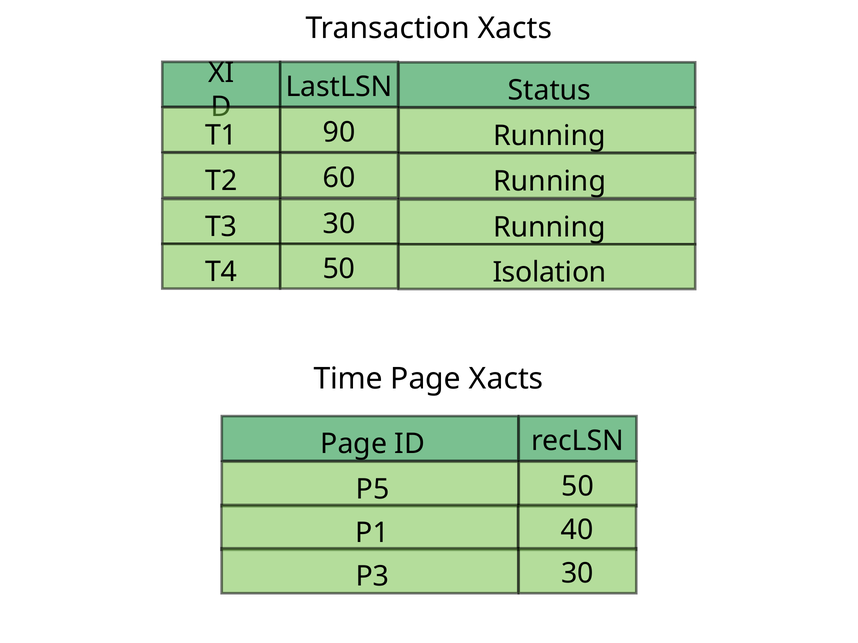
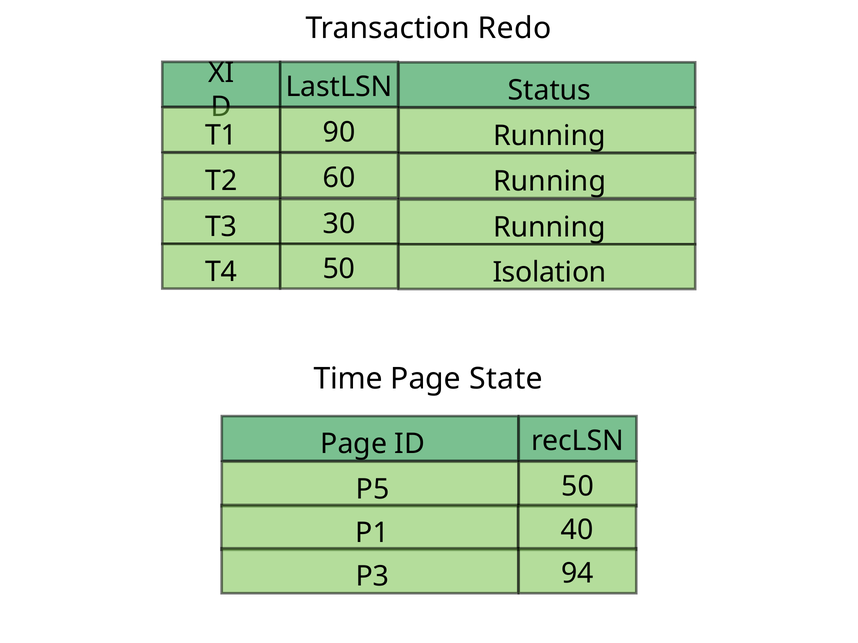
Transaction Xacts: Xacts -> Redo (515, 28)
Page Xacts: Xacts -> State (506, 379)
P3 30: 30 -> 94 (577, 574)
